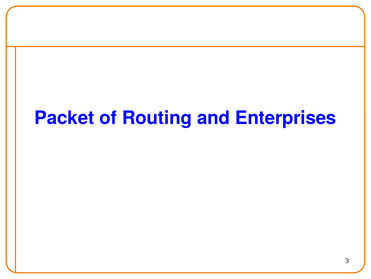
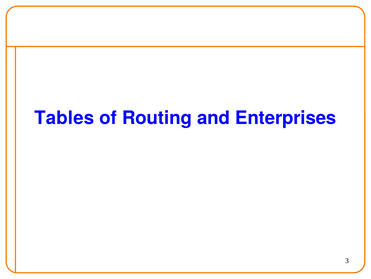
Packet: Packet -> Tables (64, 118)
